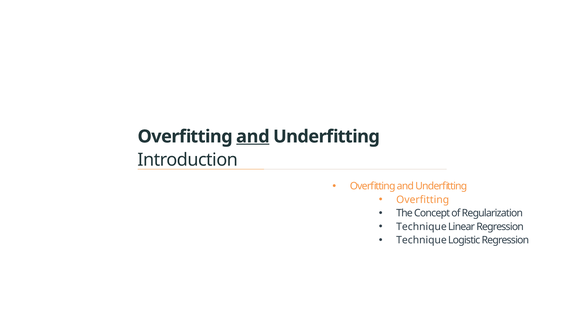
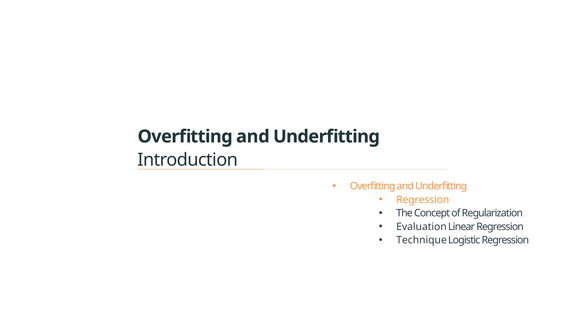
and underline: present -> none (253, 137)
Overfitting: Overfitting -> Regression (423, 200)
Technique: Technique -> Evaluation (421, 227)
